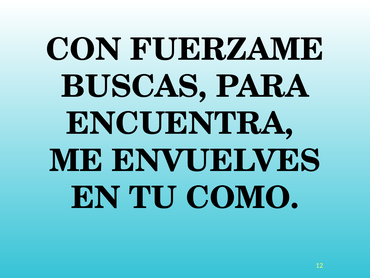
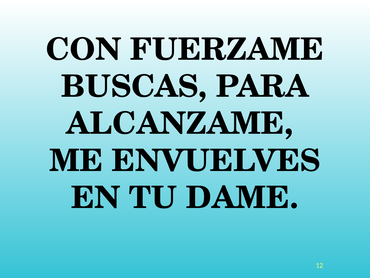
ENCUENTRA: ENCUENTRA -> ALCANZAME (180, 124)
COMO: COMO -> DAME (242, 198)
